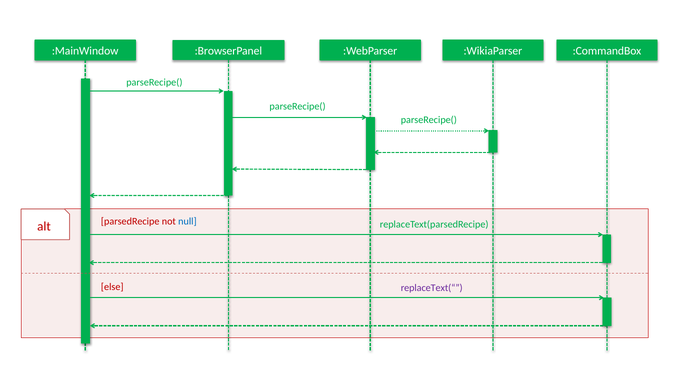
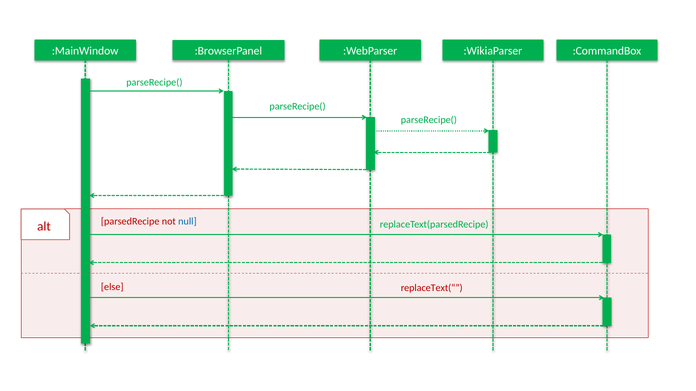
replaceText(“ colour: purple -> red (432, 288)
